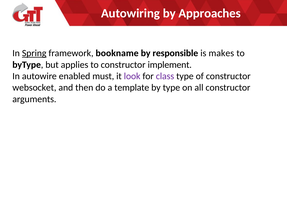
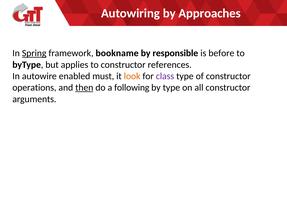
makes: makes -> before (221, 53)
implement: implement -> references (170, 65)
look colour: purple -> orange (132, 76)
websocket: websocket -> operations (34, 88)
then underline: none -> present (84, 88)
template: template -> following (132, 88)
